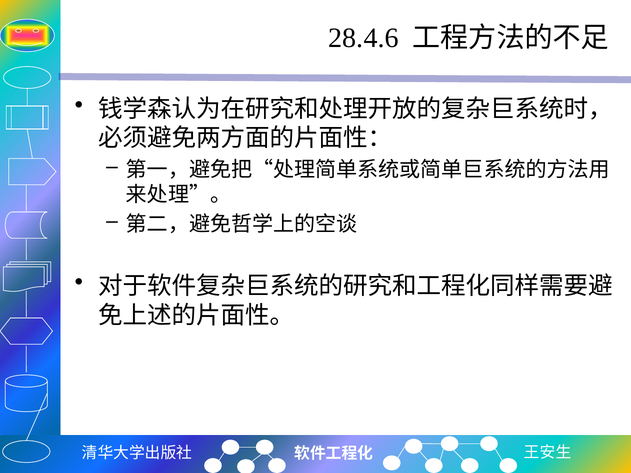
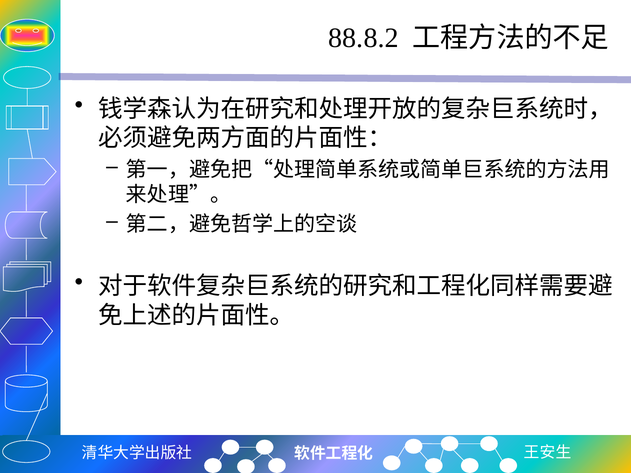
28.4.6: 28.4.6 -> 88.8.2 (364, 38)
